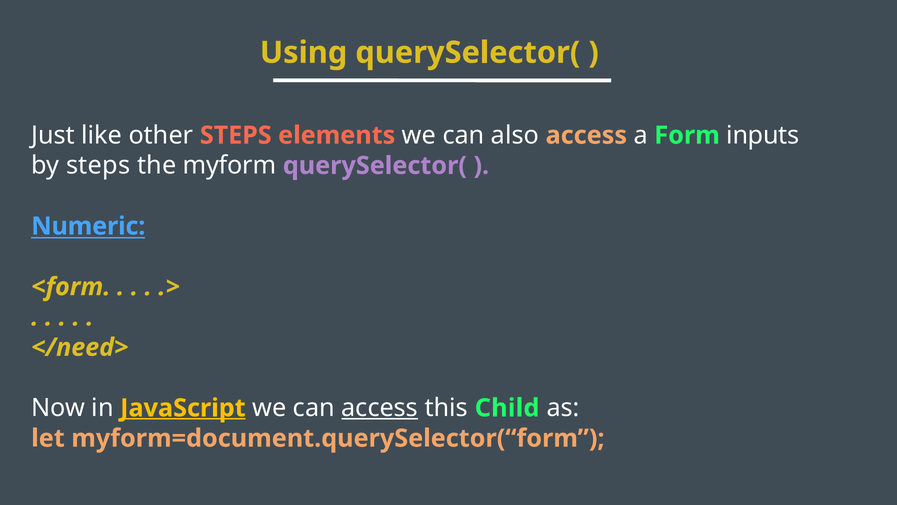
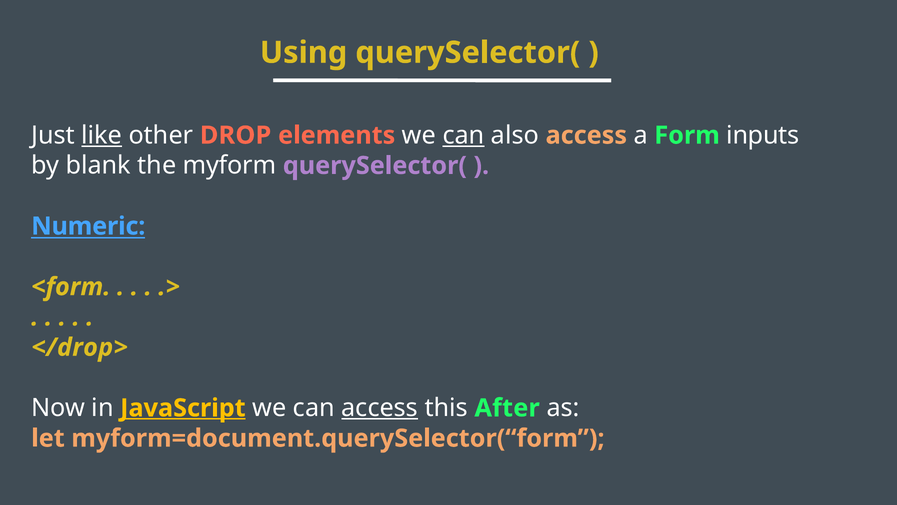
like underline: none -> present (102, 135)
other STEPS: STEPS -> DROP (236, 135)
can underline: none -> present (463, 135)
by steps: steps -> blank (98, 166)
</need>: </need> -> </drop> (80, 347)
Child: Child -> After (507, 408)
